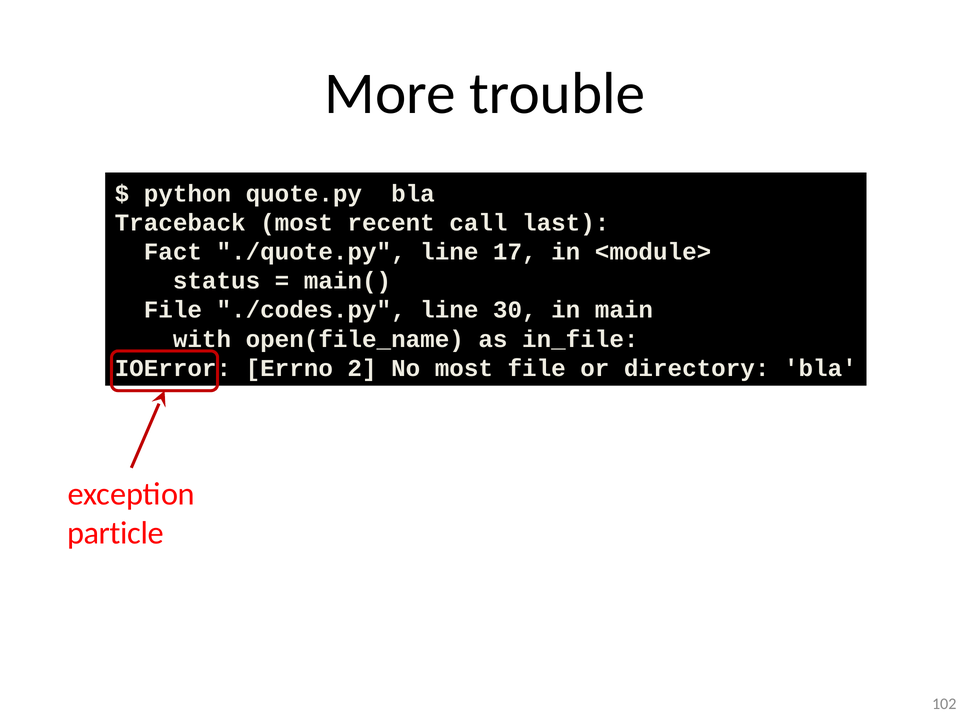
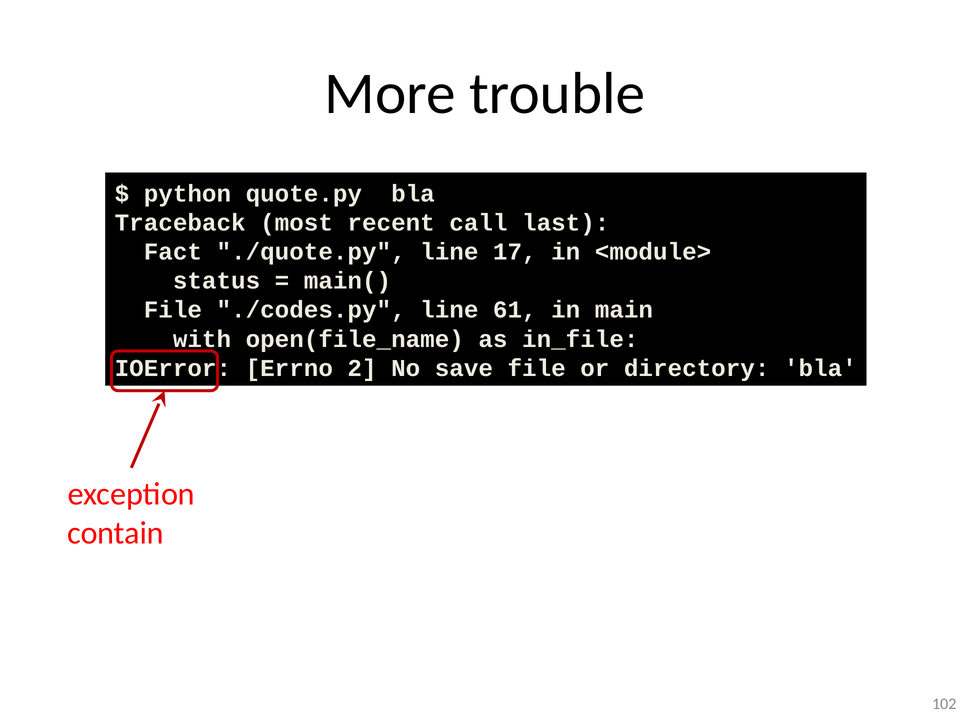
30: 30 -> 61 (515, 310)
No most: most -> save (464, 368)
particle: particle -> contain (115, 533)
